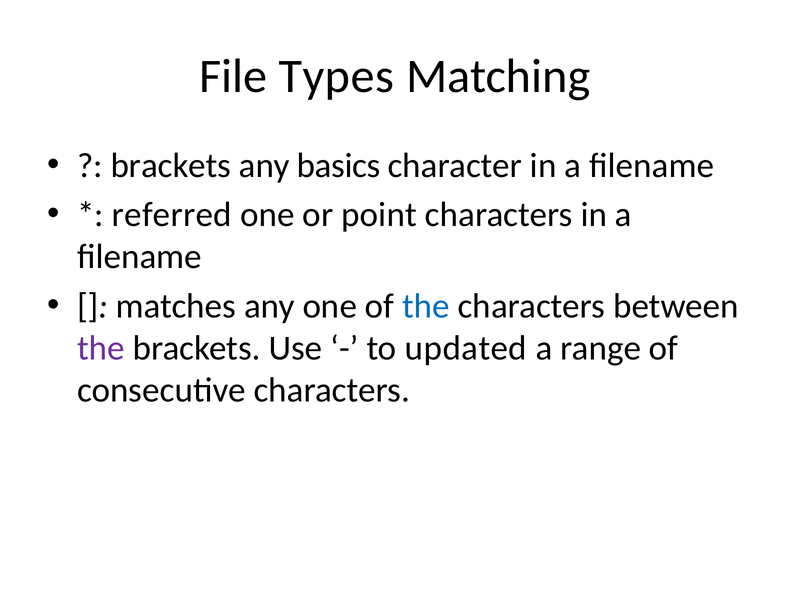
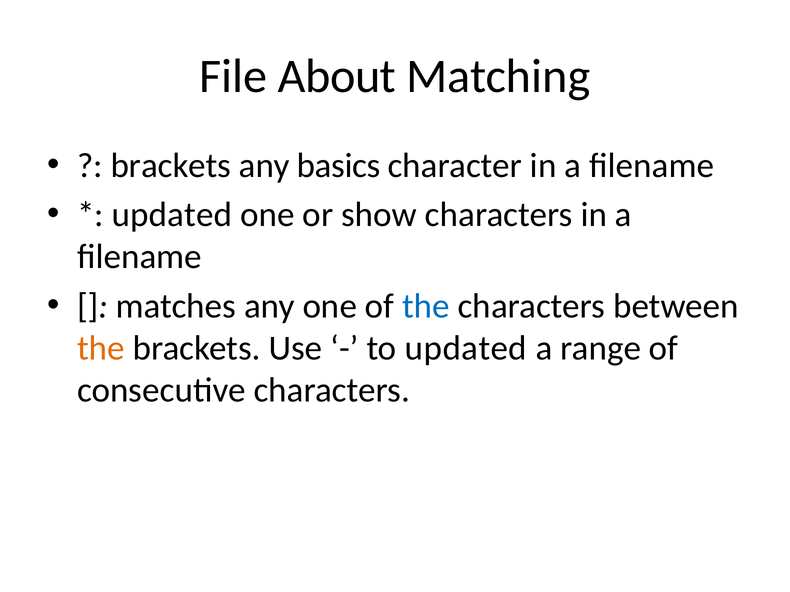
Types: Types -> About (337, 76)
referred: referred -> updated (172, 215)
point: point -> show (379, 215)
the colour: purple -> orange (101, 348)
